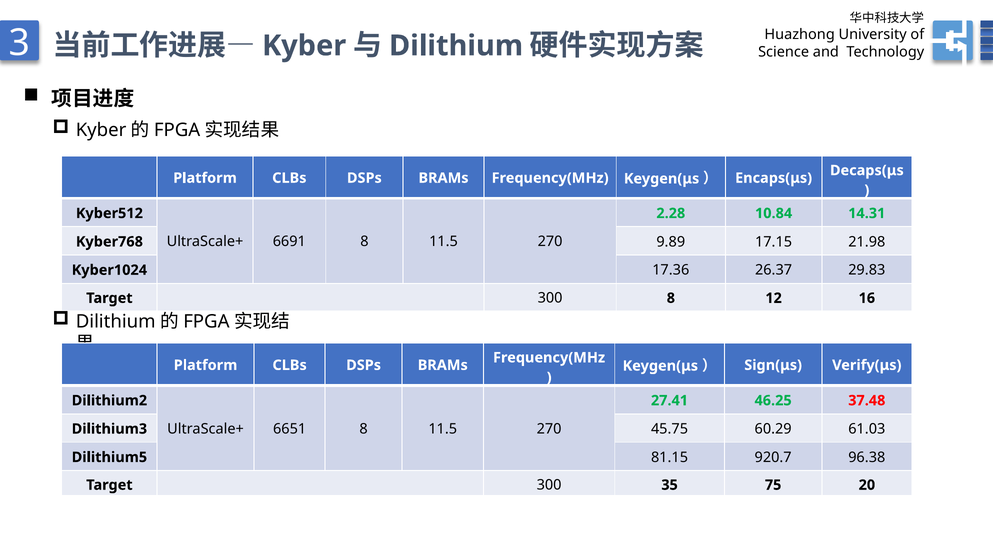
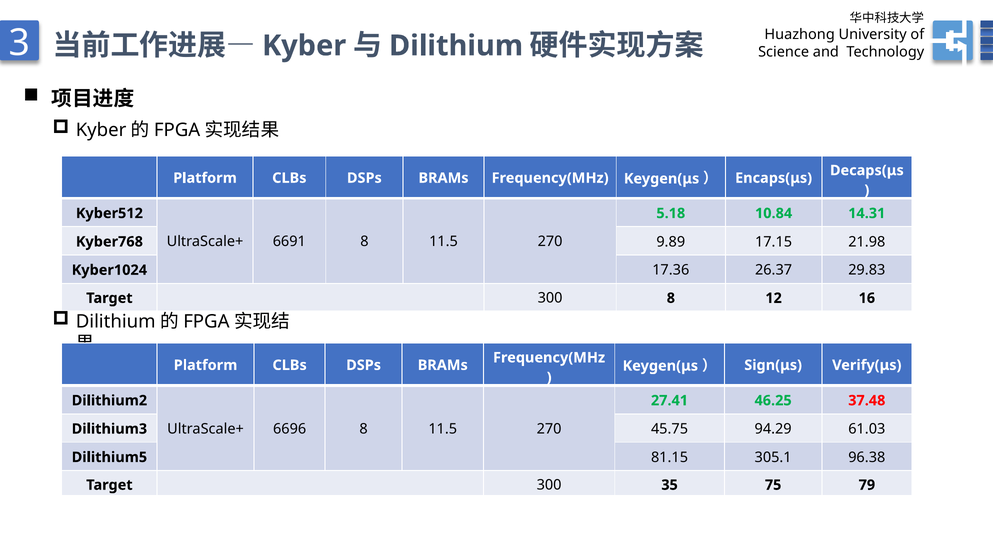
2.28: 2.28 -> 5.18 (671, 213)
6651: 6651 -> 6696 (290, 429)
60.29: 60.29 -> 94.29 (773, 429)
920.7: 920.7 -> 305.1 (773, 457)
20: 20 -> 79 (867, 485)
